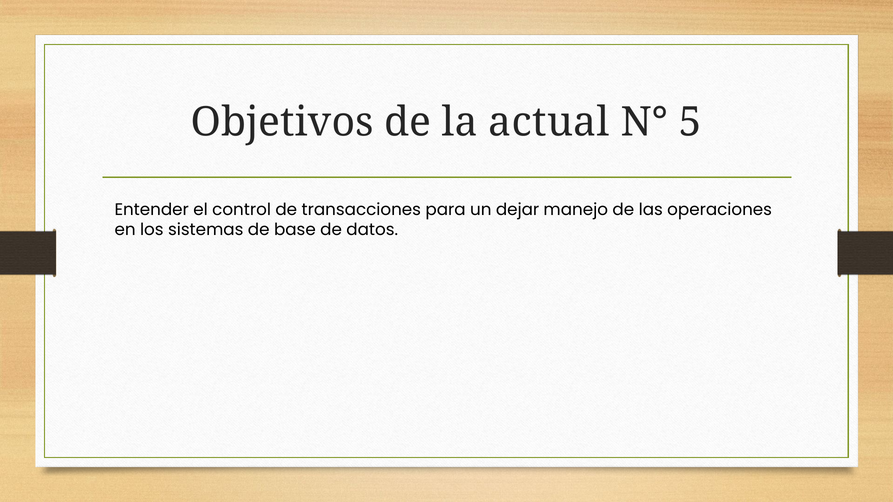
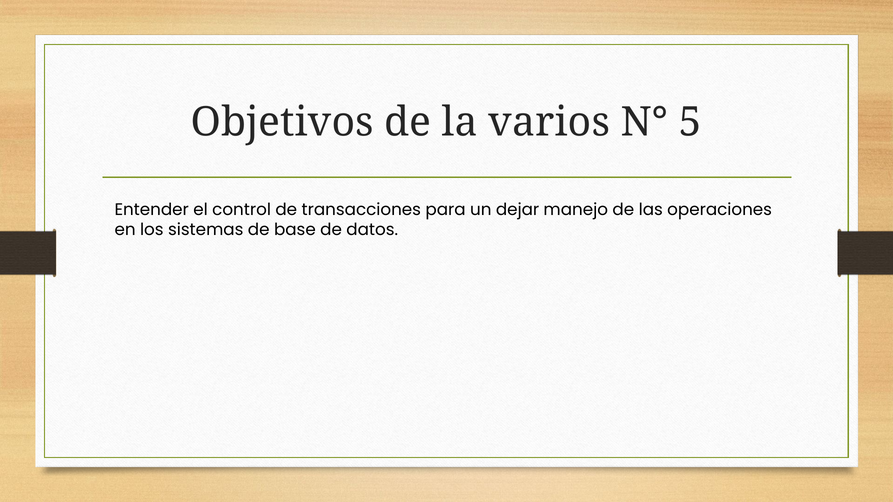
actual: actual -> varios (549, 123)
